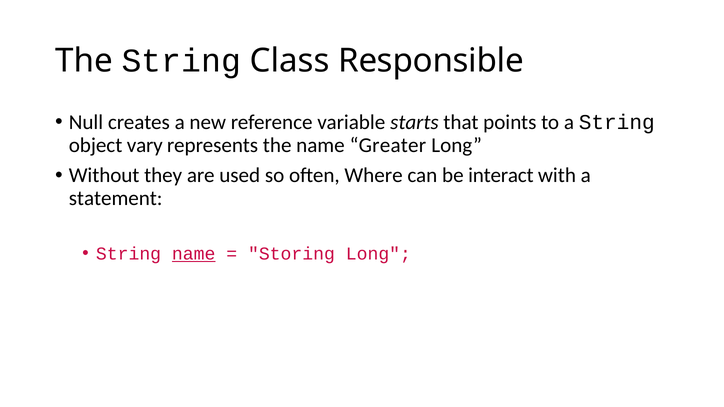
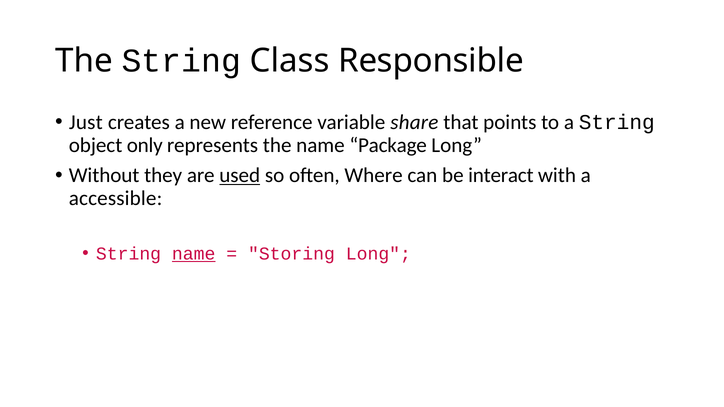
Null: Null -> Just (86, 122)
starts: starts -> share (414, 122)
vary: vary -> only (145, 145)
Greater: Greater -> Package (388, 145)
used underline: none -> present (240, 176)
statement: statement -> accessible (116, 198)
